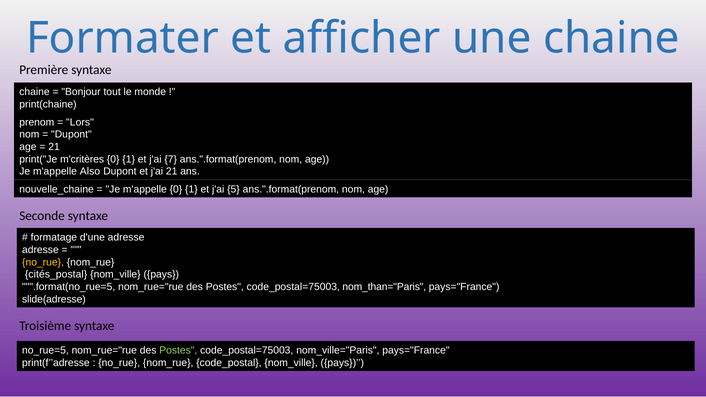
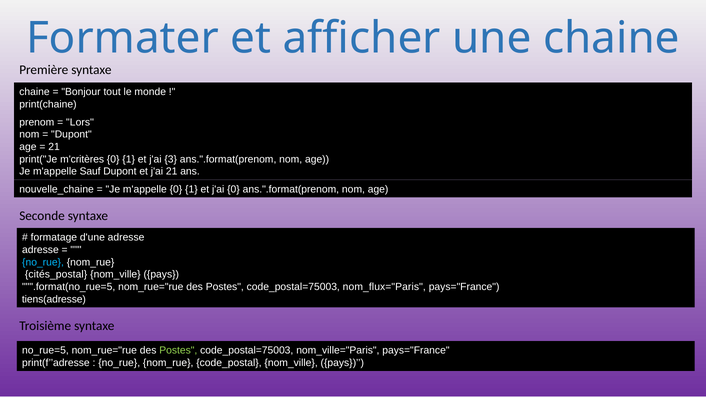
7: 7 -> 3 (171, 159)
Also: Also -> Sauf (90, 172)
j'ai 5: 5 -> 0 (233, 189)
no_rue colour: yellow -> light blue (43, 262)
nom_than="Paris: nom_than="Paris -> nom_flux="Paris (384, 287)
slide(adresse: slide(adresse -> tiens(adresse (54, 299)
